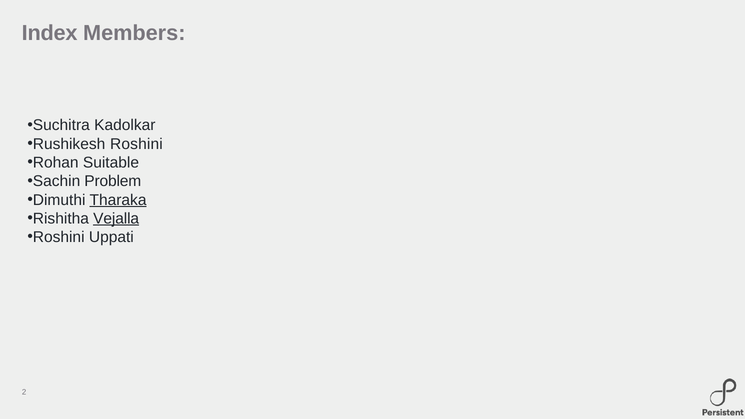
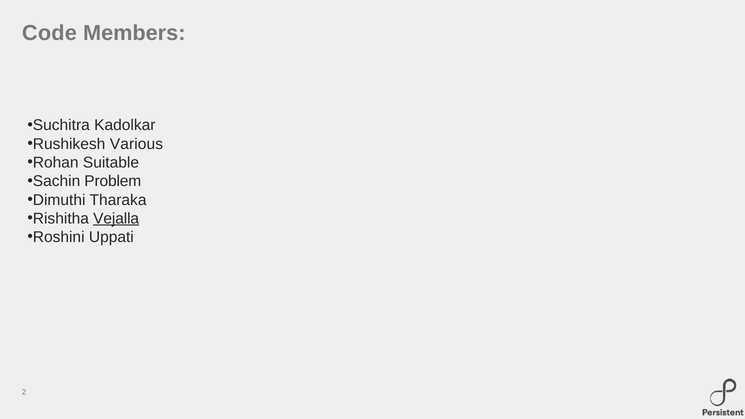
Index: Index -> Code (49, 33)
Rushikesh Roshini: Roshini -> Various (136, 144)
Tharaka underline: present -> none (118, 200)
